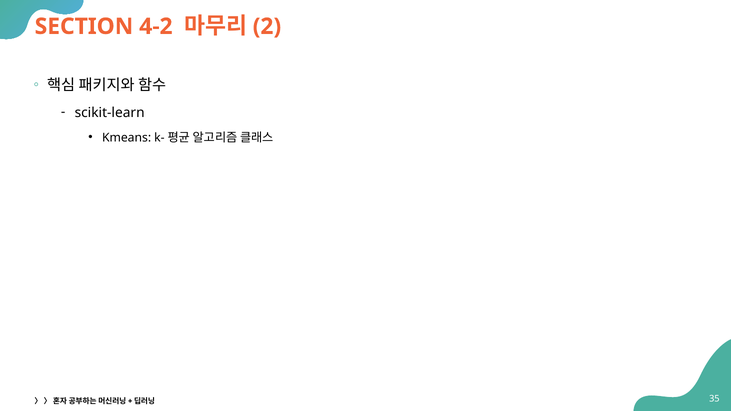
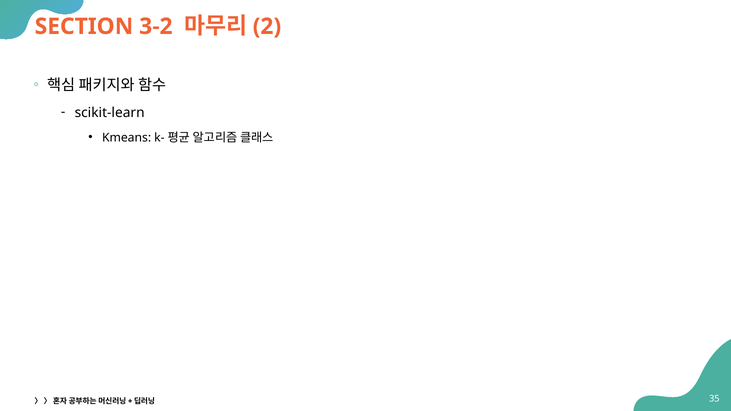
4-2: 4-2 -> 3-2 (156, 26)
